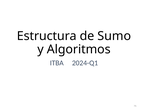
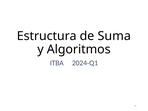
Sumo: Sumo -> Suma (114, 36)
